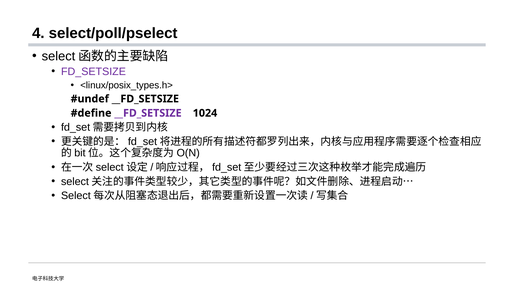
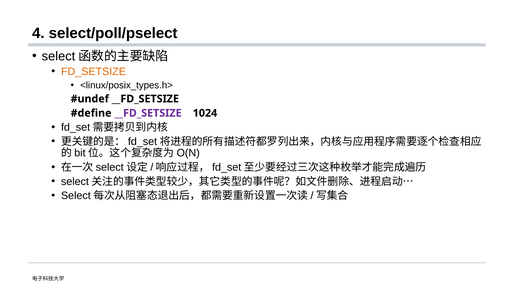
FD_SETSIZE colour: purple -> orange (93, 72)
